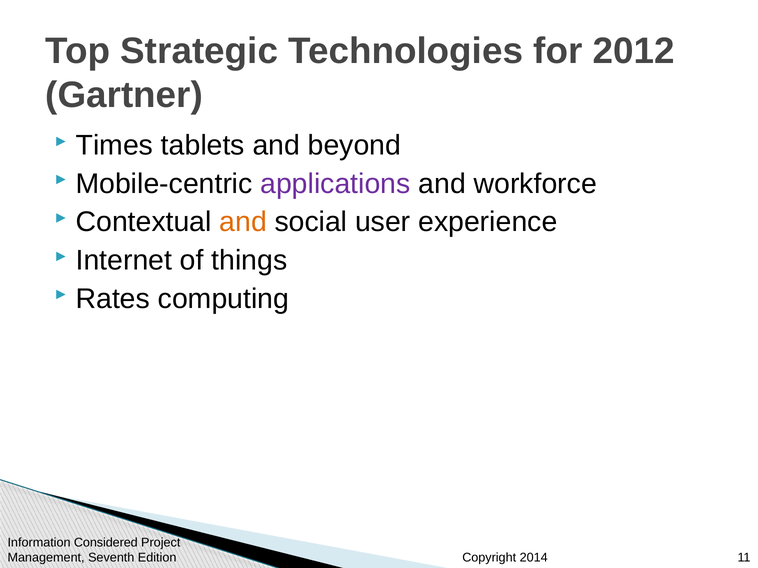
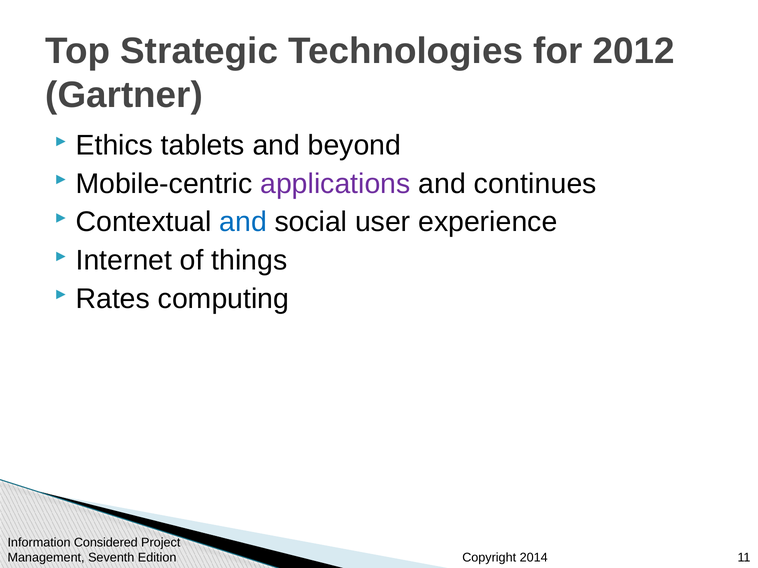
Times: Times -> Ethics (114, 146)
workforce: workforce -> continues (535, 184)
and colour: orange -> blue (243, 222)
